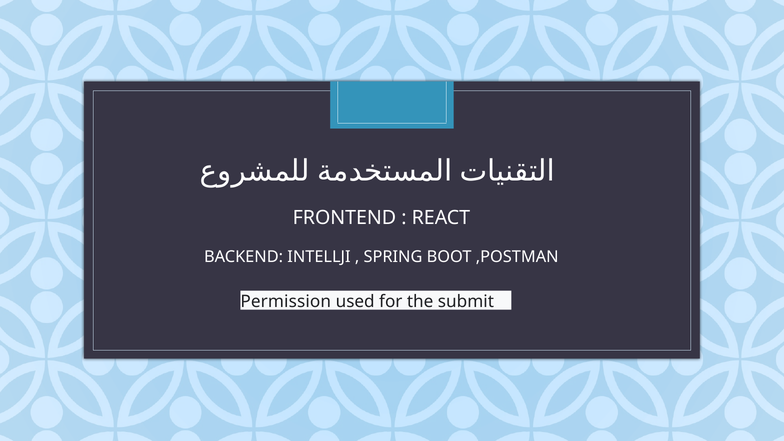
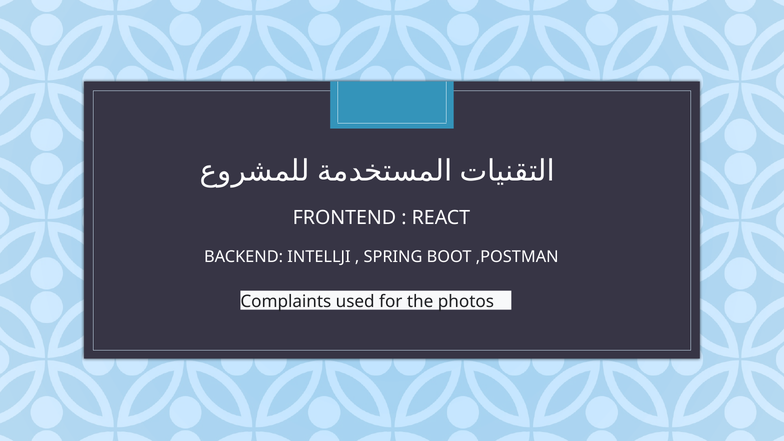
Permission: Permission -> Complaints (286, 301)
submit: submit -> photos (466, 301)
